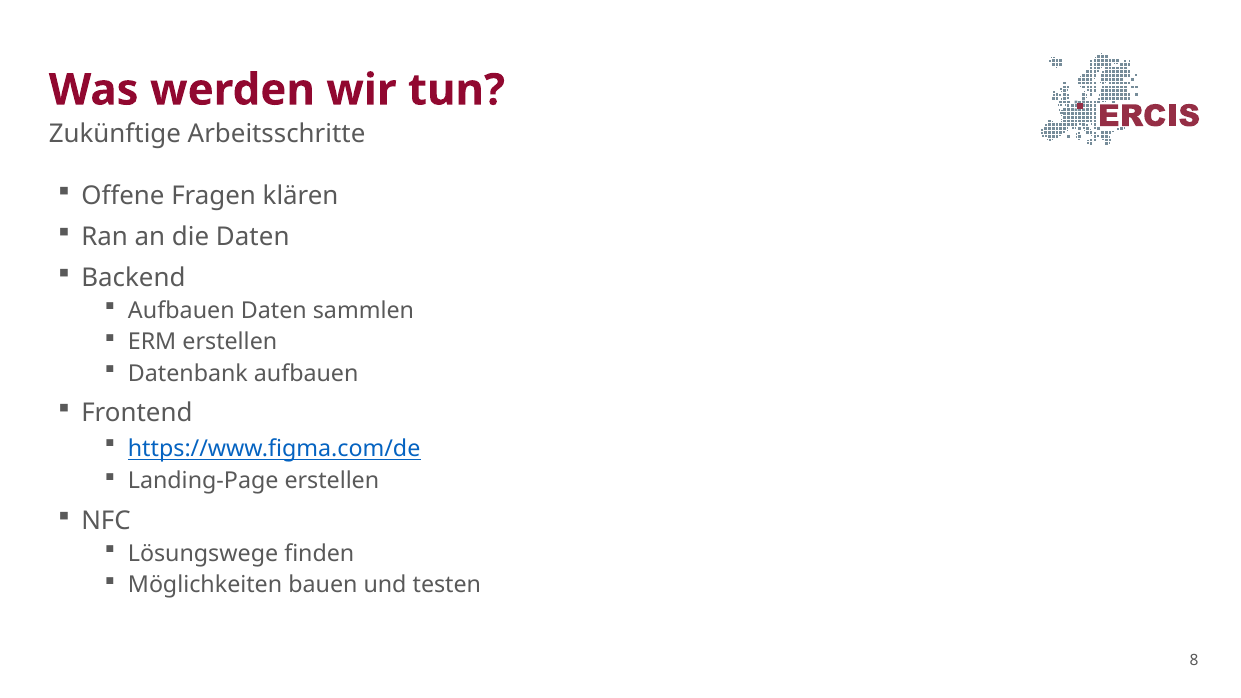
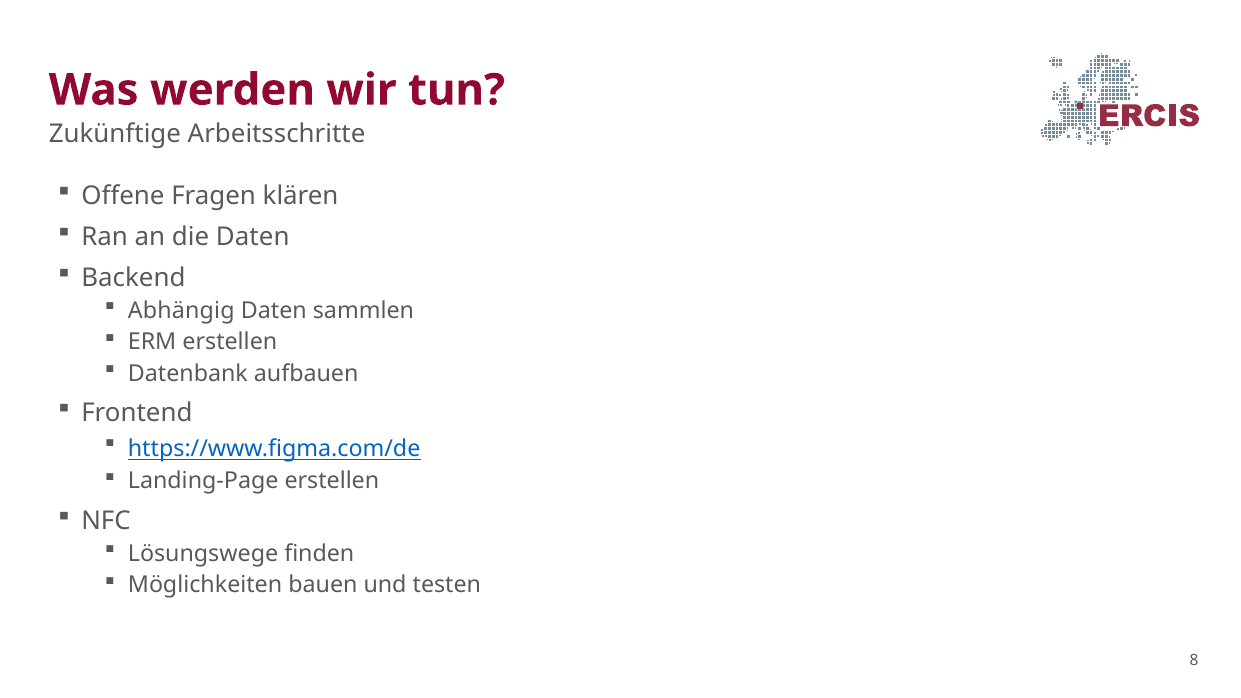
Aufbauen: Aufbauen -> Abhängig (181, 311)
